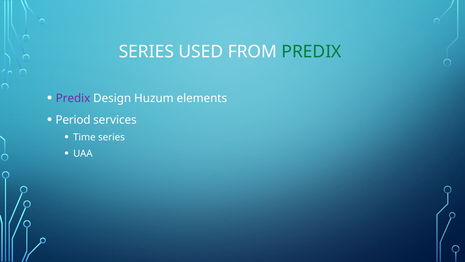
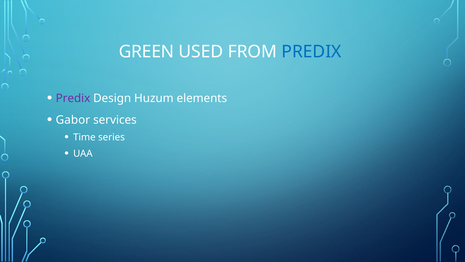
SERIES: SERIES -> GREEN (146, 52)
PREDIX colour: green -> blue (312, 52)
Period: Period -> Gabor (73, 120)
